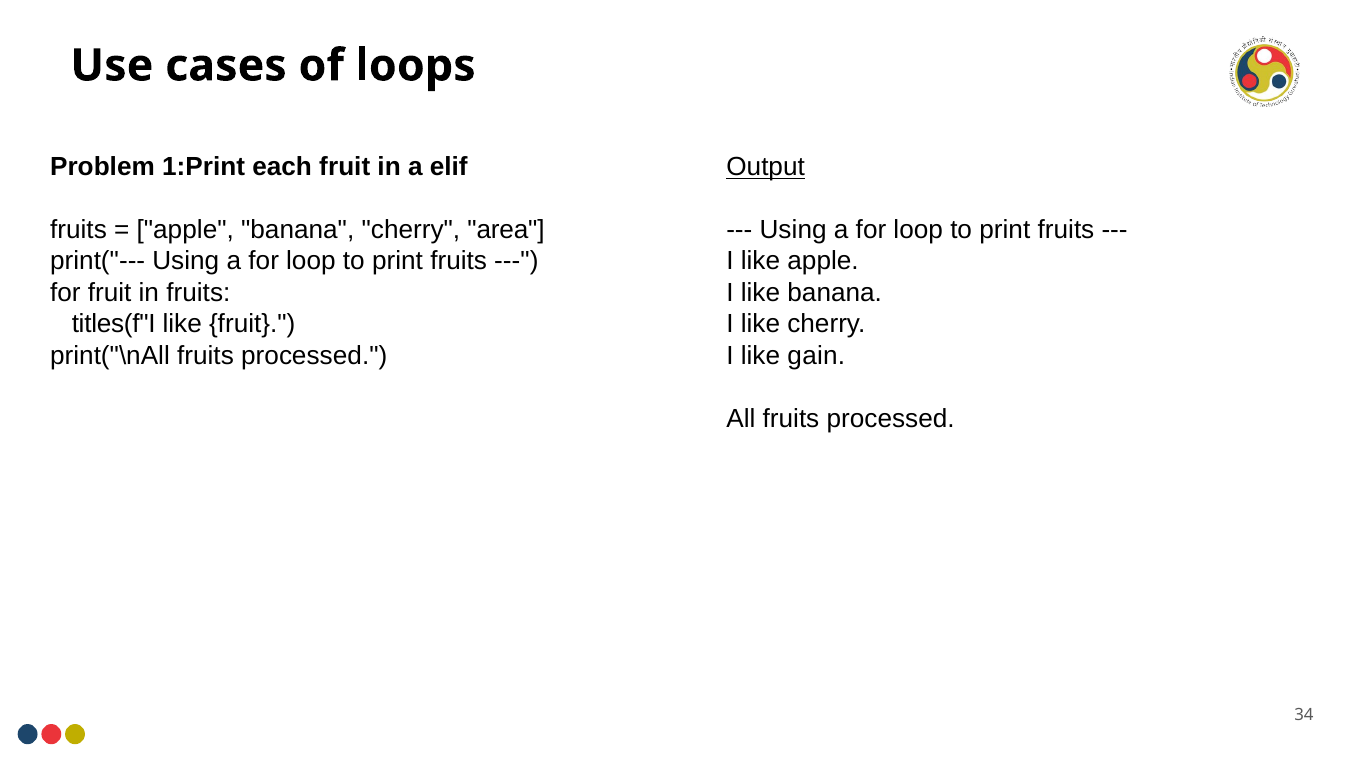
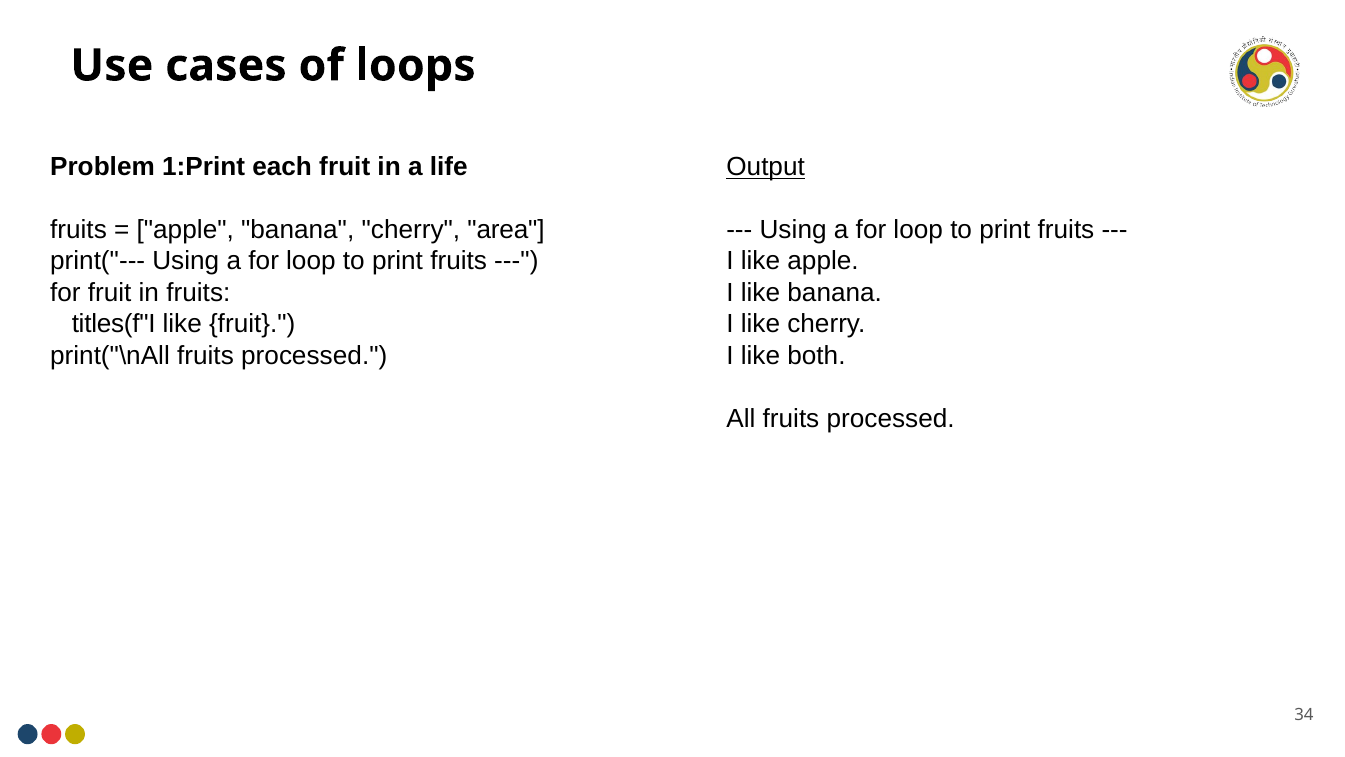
elif: elif -> life (449, 167)
gain: gain -> both (816, 355)
